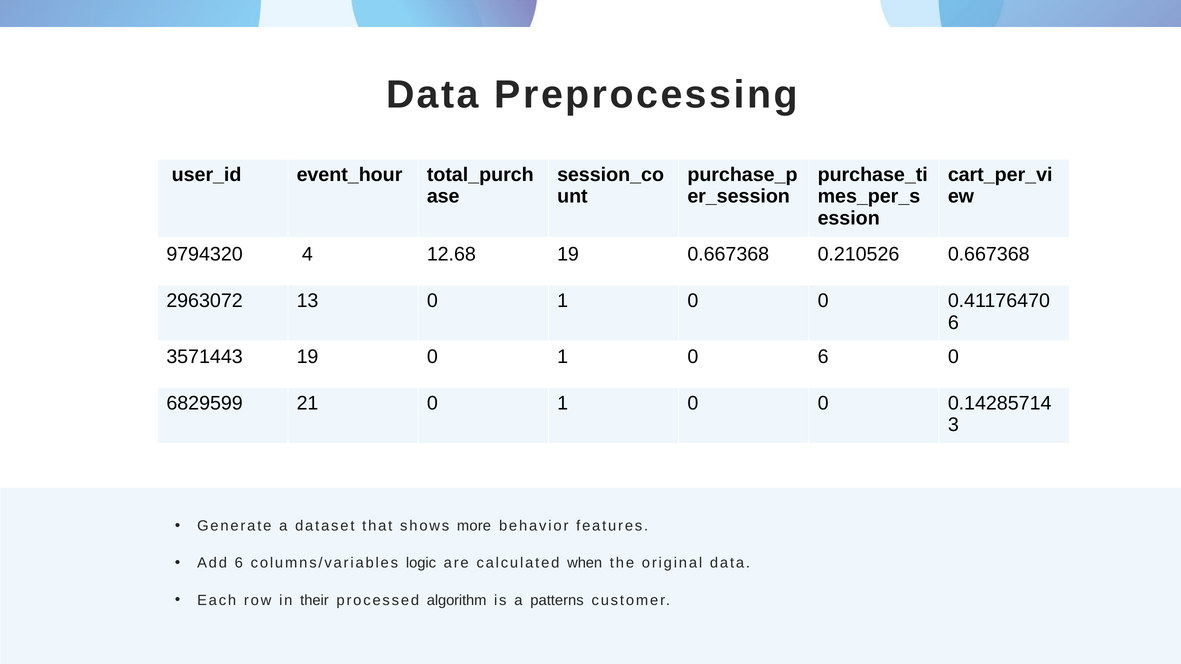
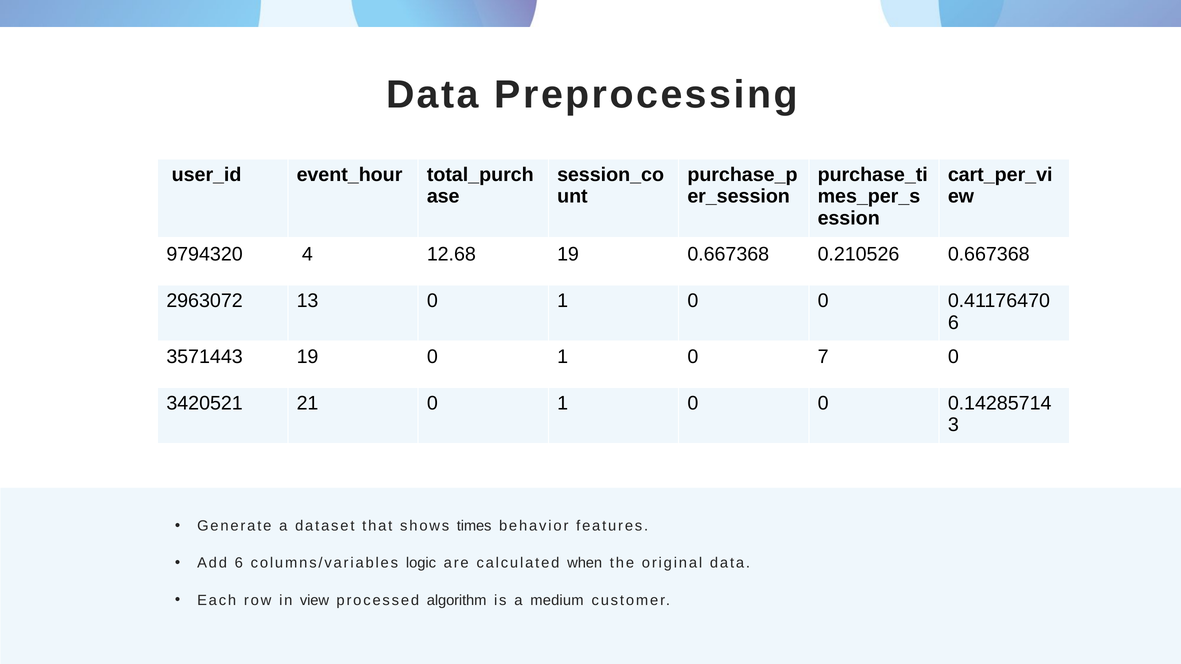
0 6: 6 -> 7 (823, 357)
6829599: 6829599 -> 3420521 (205, 403)
more: more -> times (474, 526)
their: their -> view (315, 600)
patterns: patterns -> medium (557, 600)
